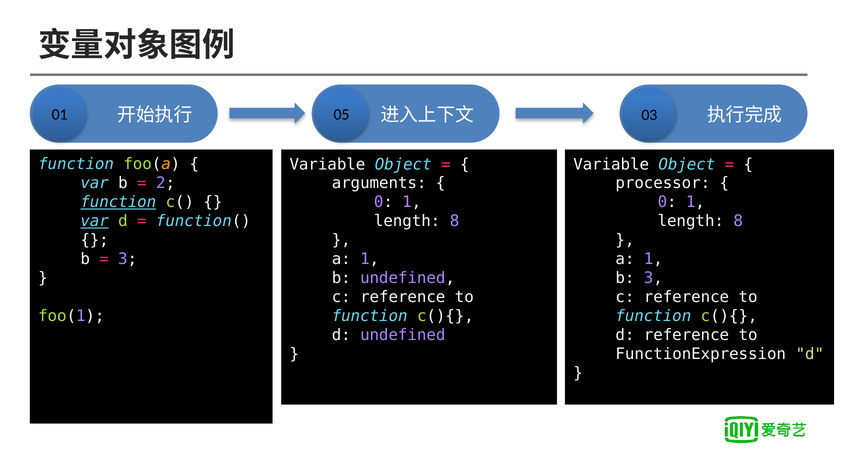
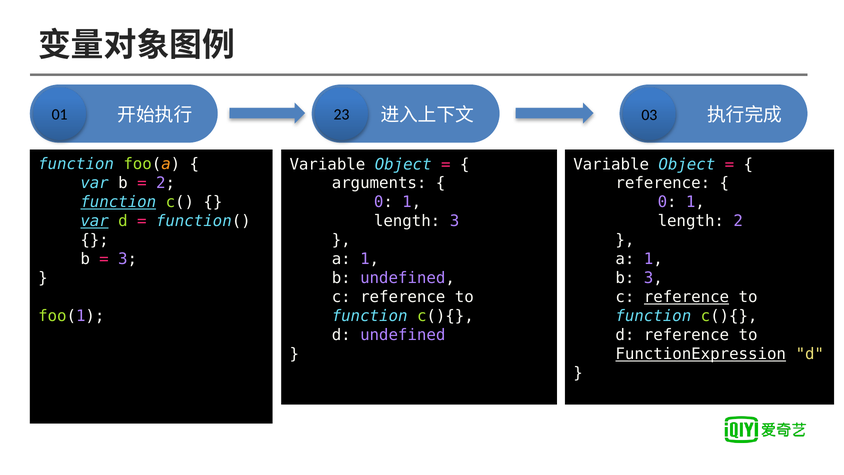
05: 05 -> 23 (342, 115)
processor: processor -> reference (663, 183)
8: 8 -> 3 (455, 221)
8: 8 -> 2 (738, 221)
reference underline: none -> present (686, 297)
FunctionExpression underline: none -> present (701, 354)
